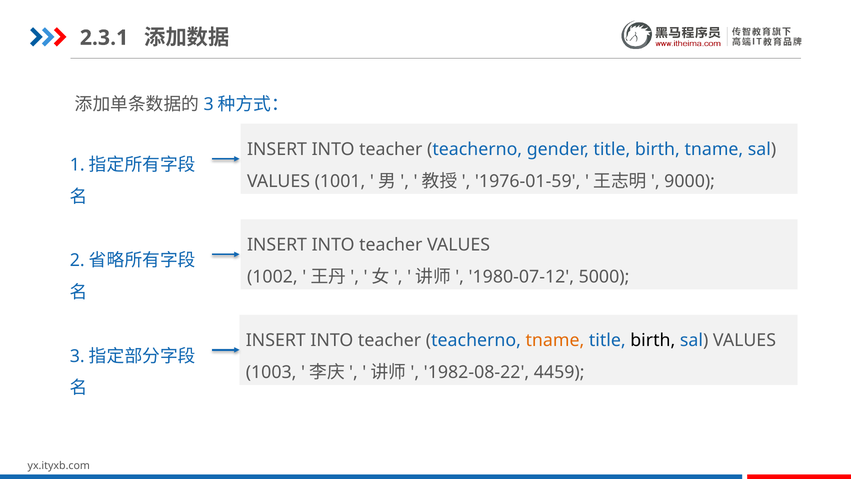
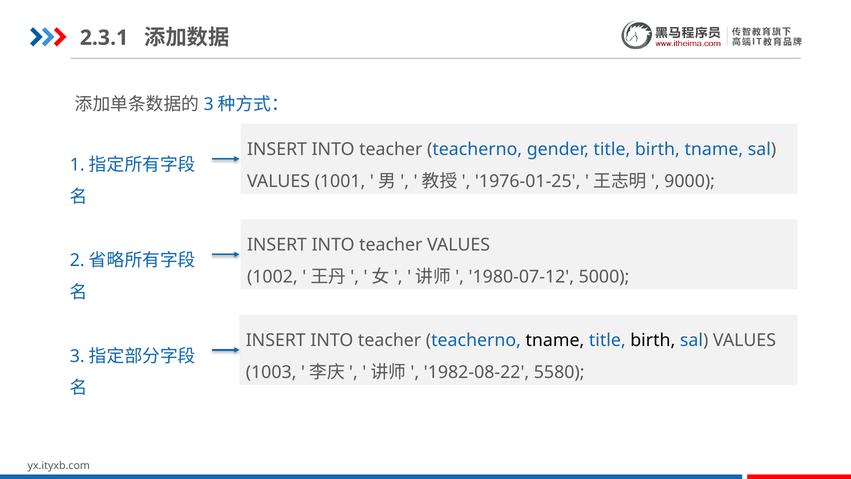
1976-01-59: 1976-01-59 -> 1976-01-25 (528, 181)
tname colour: orange -> black (555, 340)
4459: 4459 -> 5580 (559, 372)
